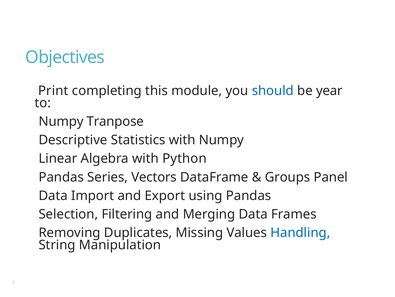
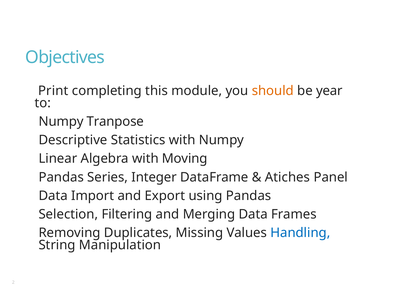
should colour: blue -> orange (273, 91)
Python: Python -> Moving (185, 158)
Vectors: Vectors -> Integer (154, 177)
Groups: Groups -> Atiches (287, 177)
